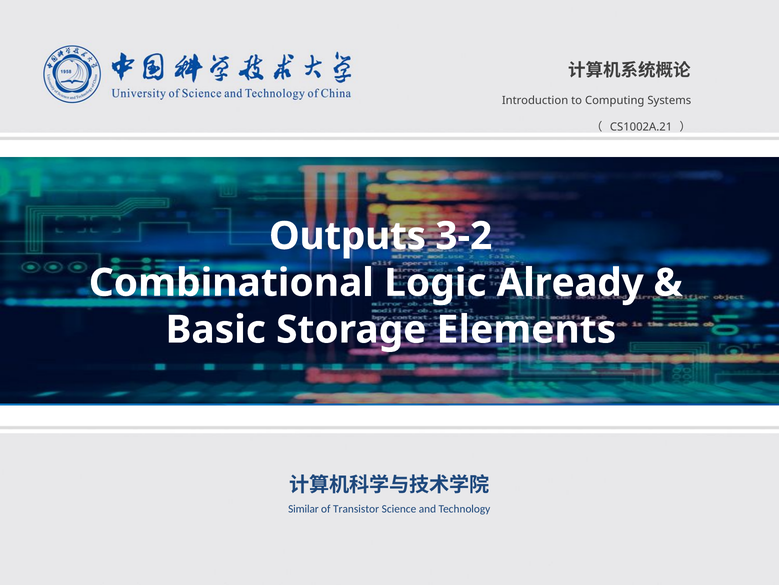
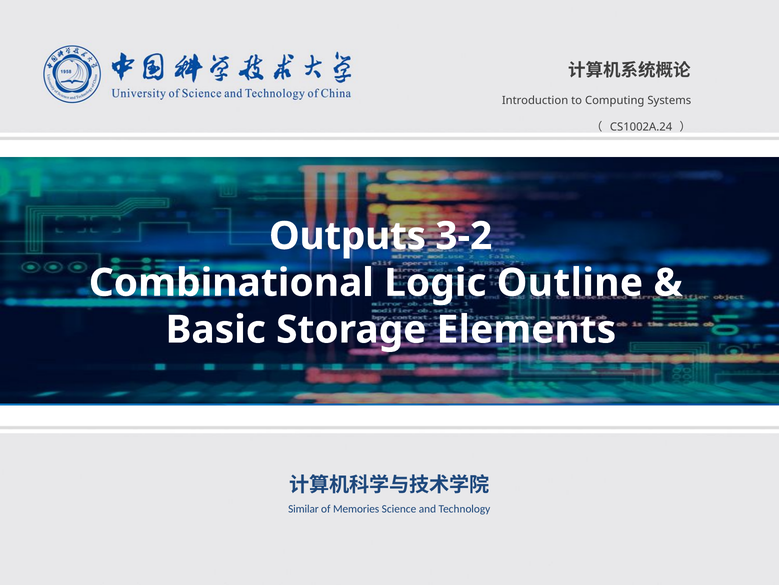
CS1002A.21: CS1002A.21 -> CS1002A.24 (641, 127)
Already: Already -> Outline (570, 283)
Transistor: Transistor -> Memories (356, 508)
